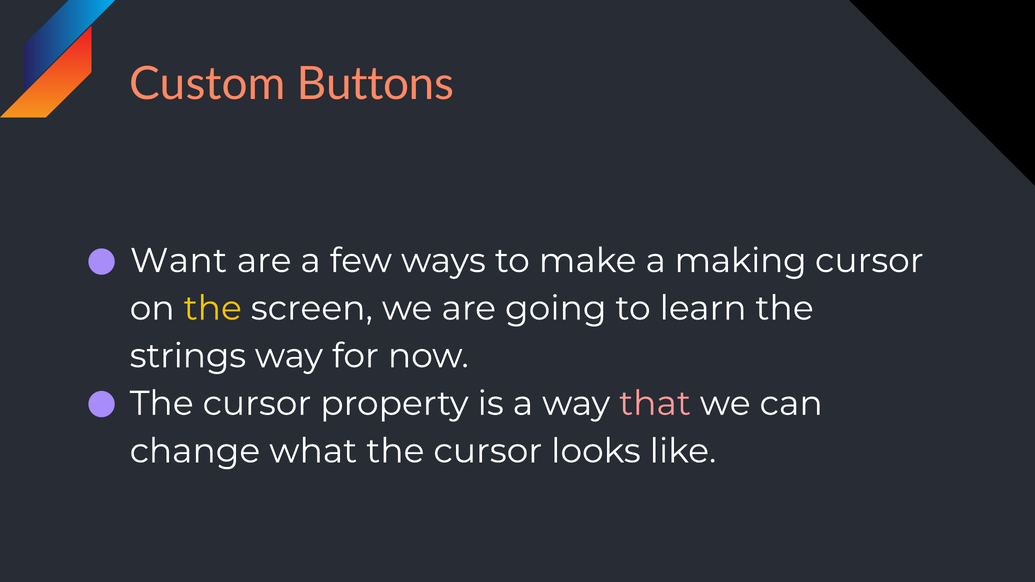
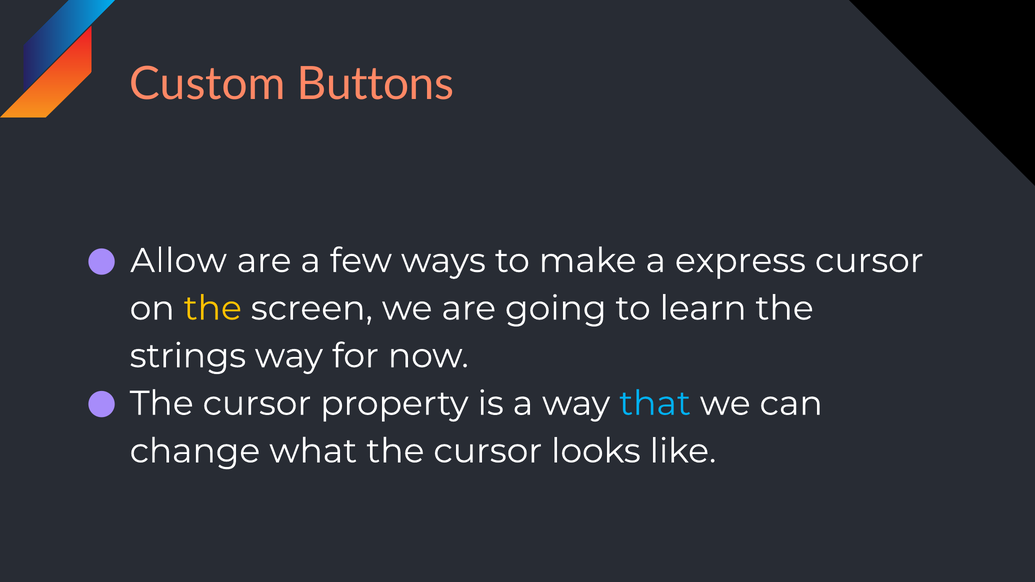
Want: Want -> Allow (179, 261)
making: making -> express (740, 261)
that colour: pink -> light blue (655, 404)
